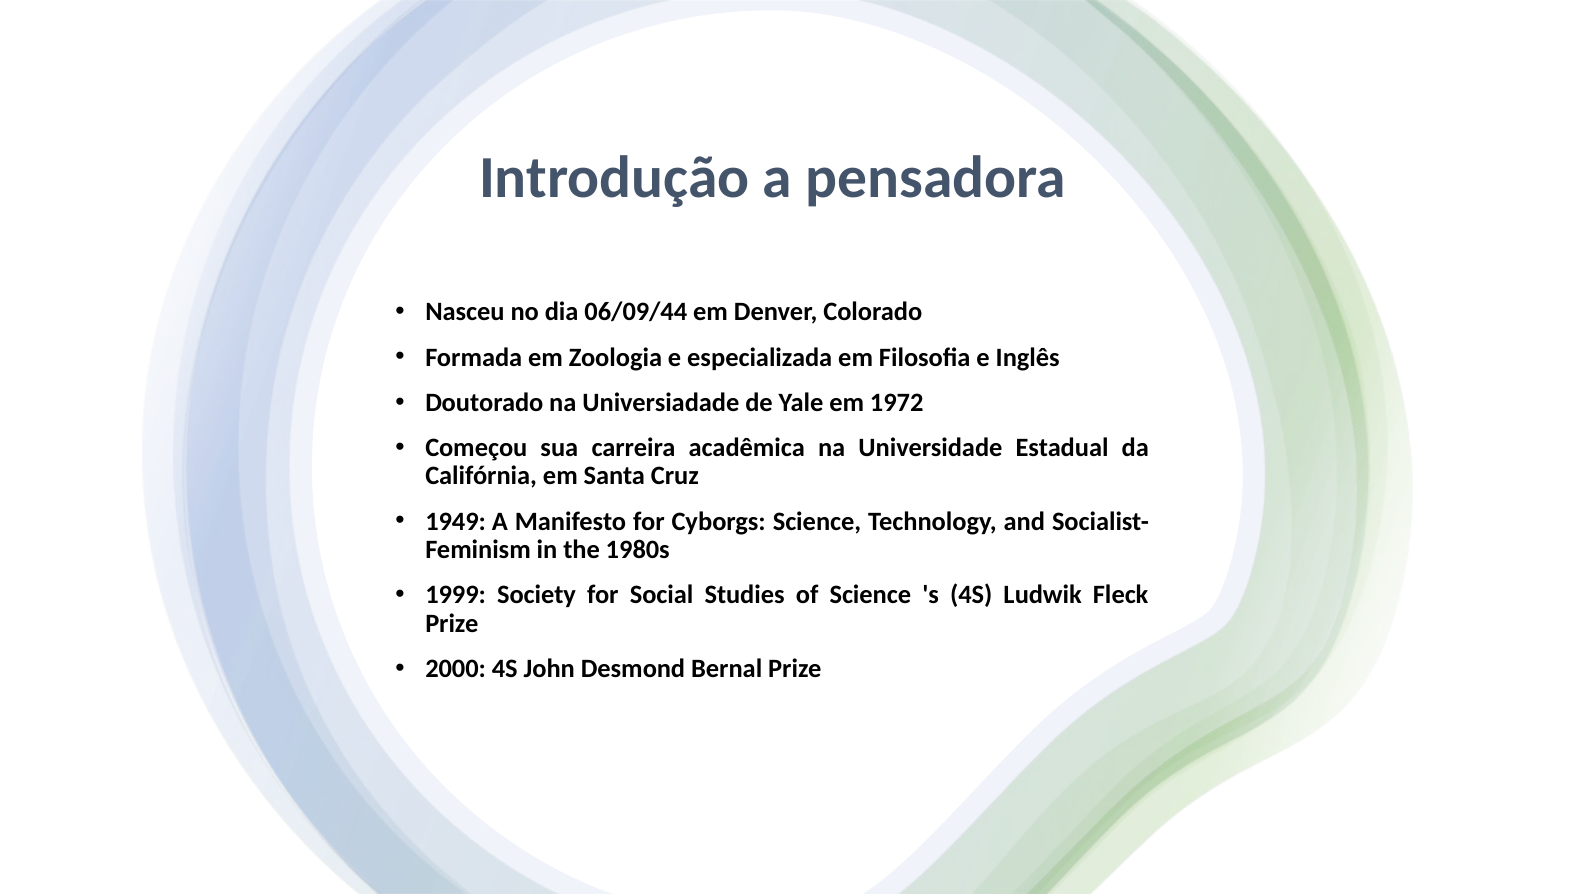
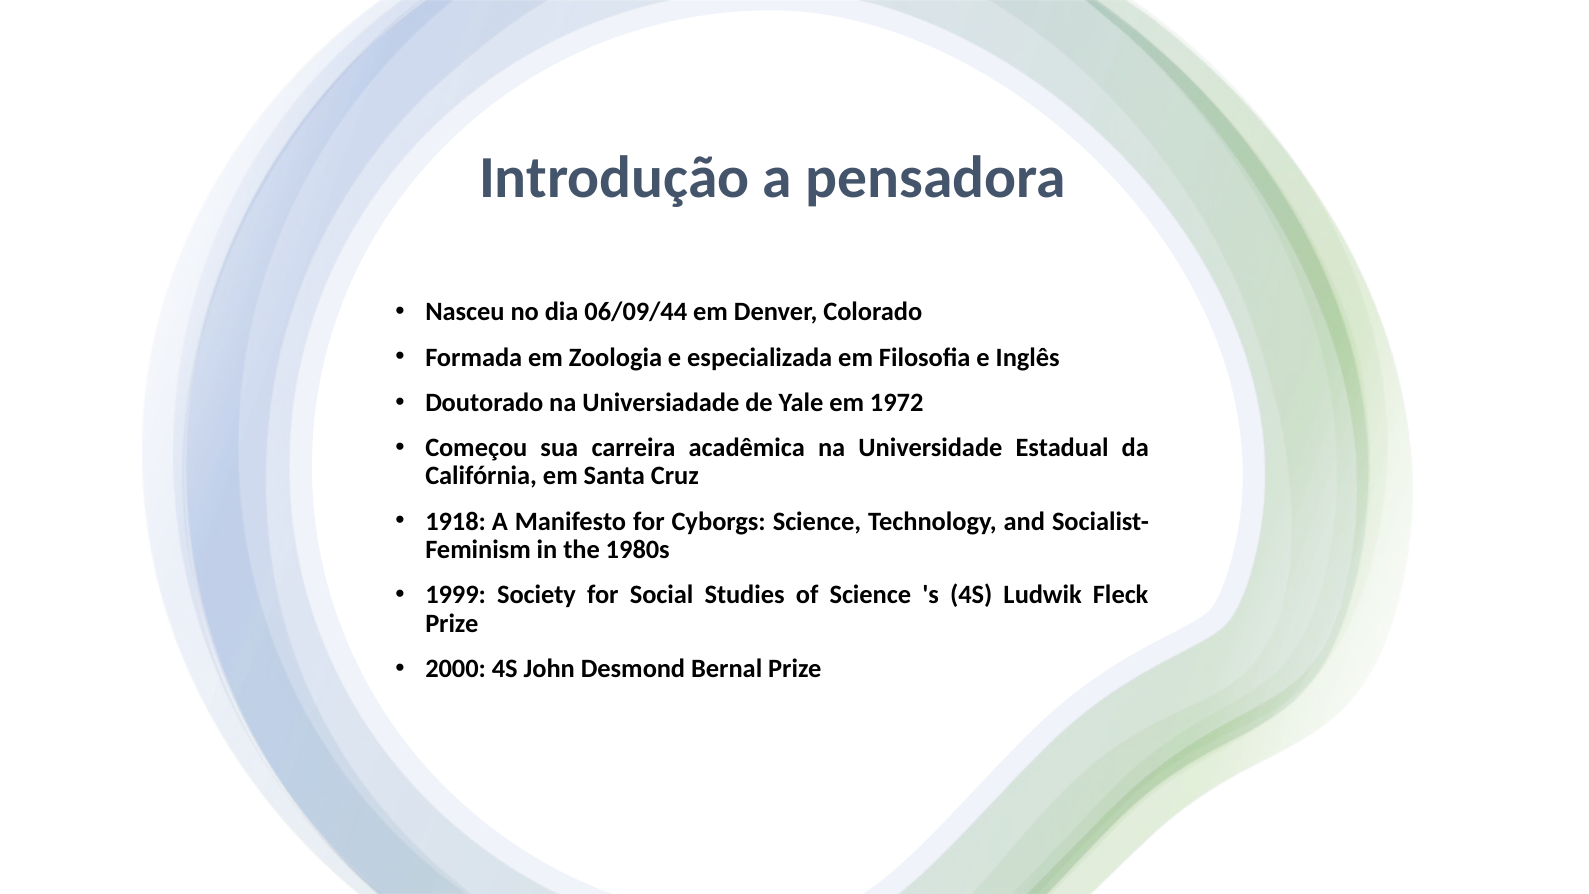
1949: 1949 -> 1918 (456, 521)
